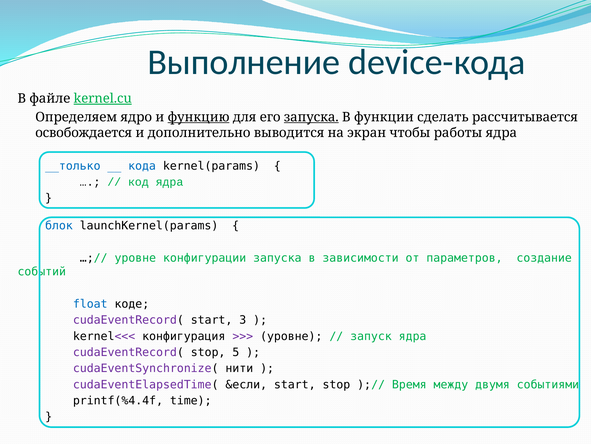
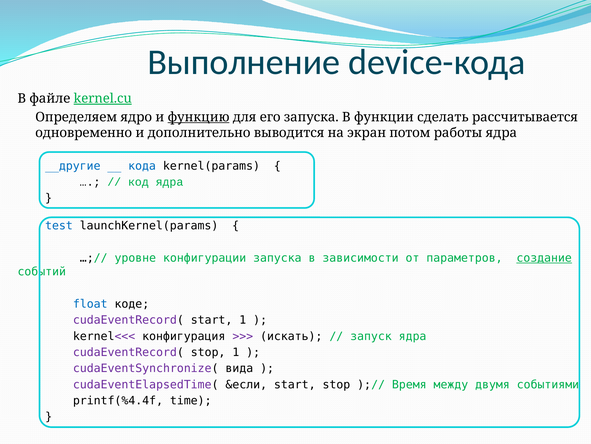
запуска underline: present -> none (311, 117)
освобождается: освобождается -> одновременно (84, 133)
чтобы: чтобы -> потом (410, 133)
__только: __только -> __другие (73, 166)
блок: блок -> test (59, 225)
создание underline: none -> present (544, 258)
start 3: 3 -> 1 (243, 320)
уровне: уровне -> искать (291, 336)
stop 5: 5 -> 1 (236, 352)
нити: нити -> вида (239, 368)
